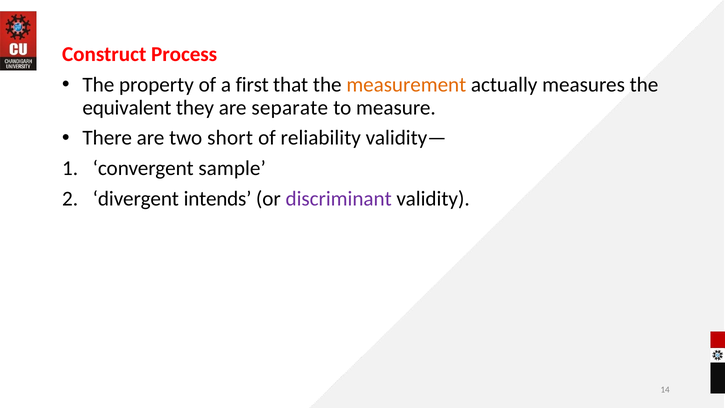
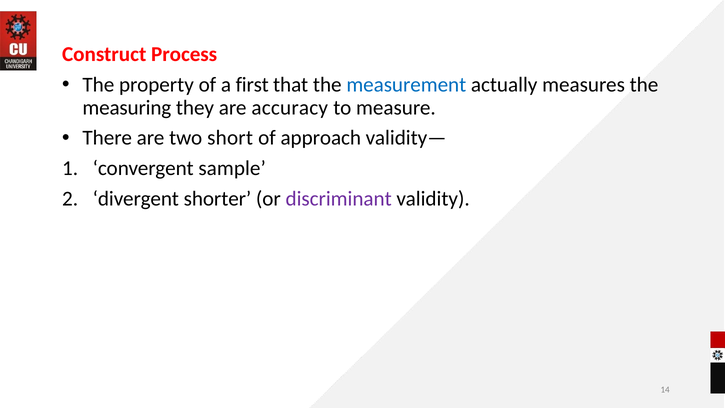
measurement colour: orange -> blue (406, 85)
equivalent: equivalent -> measuring (127, 107)
separate: separate -> accuracy (290, 107)
reliability: reliability -> approach (321, 138)
intends: intends -> shorter (217, 199)
